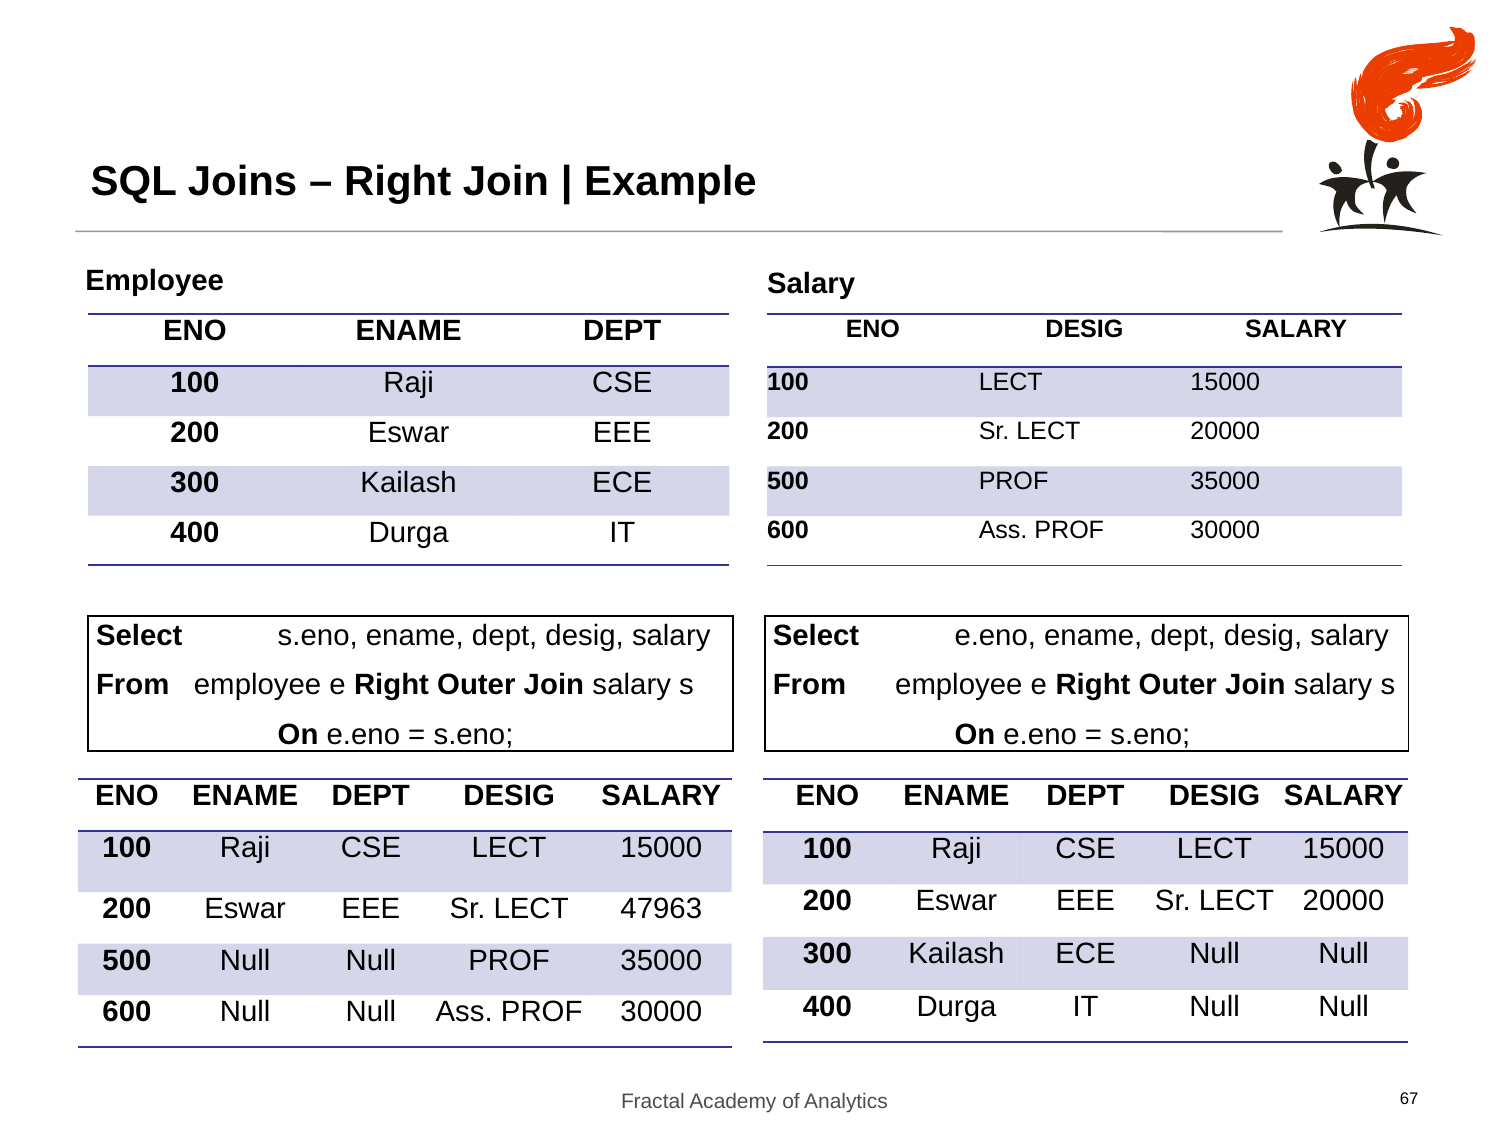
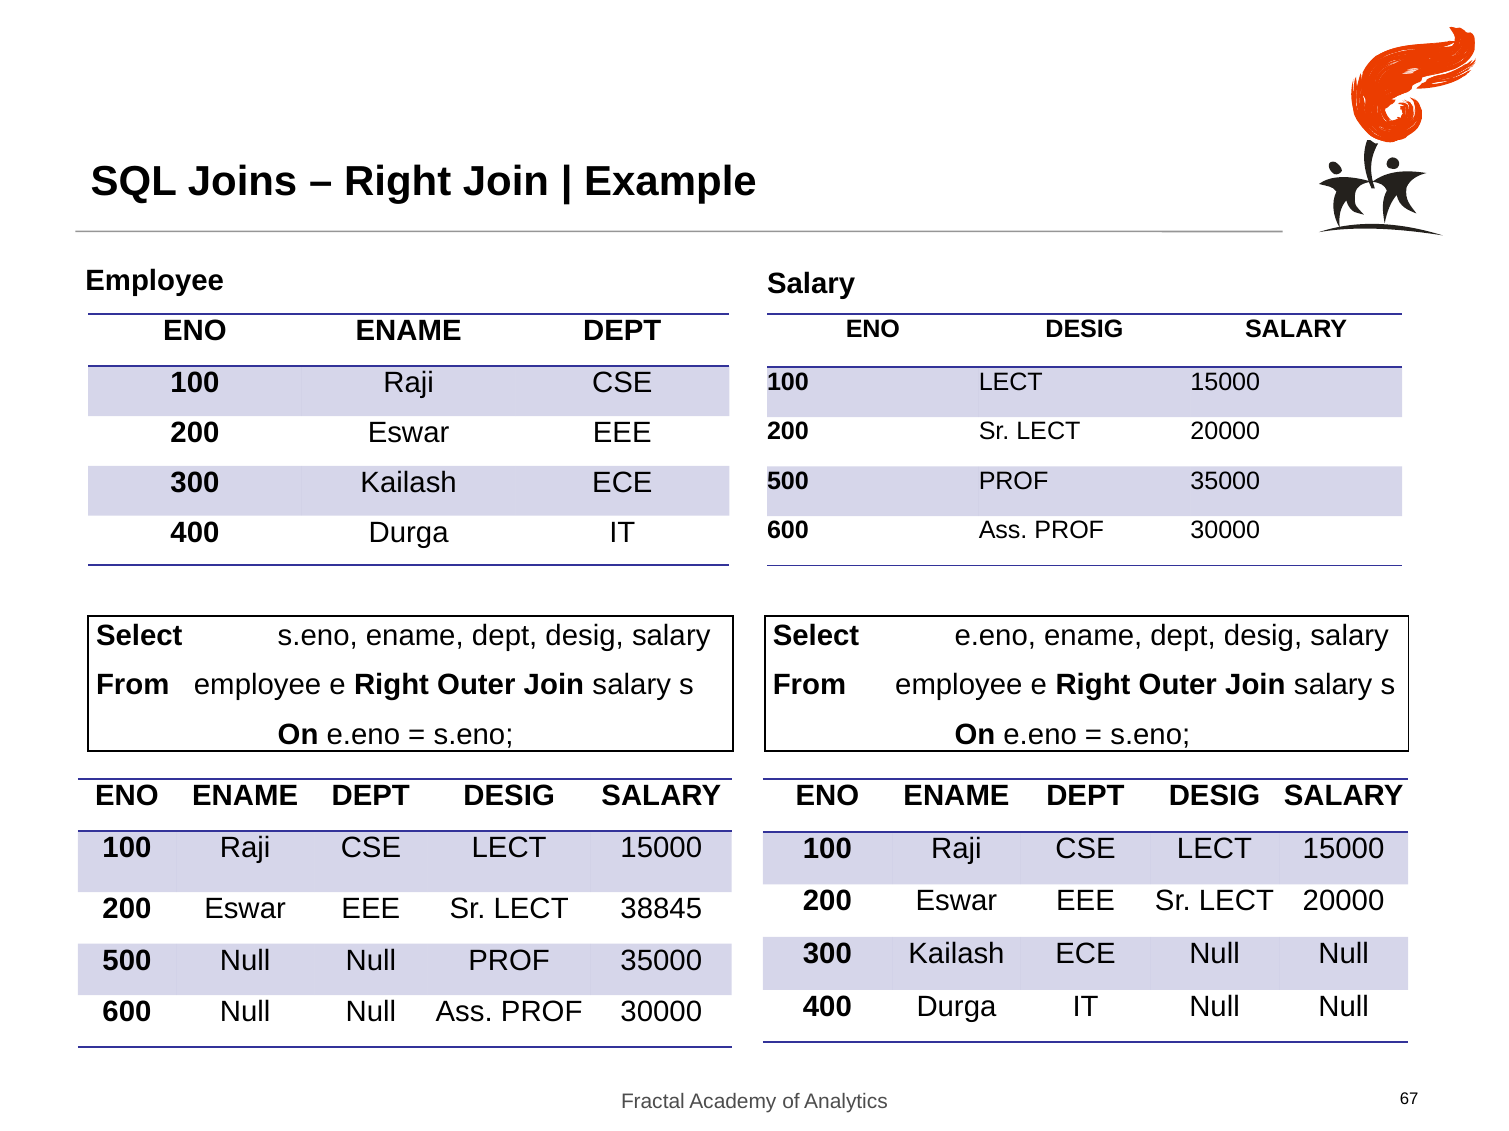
47963: 47963 -> 38845 (661, 910)
